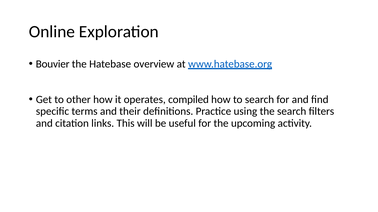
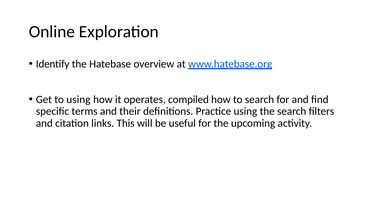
Bouvier: Bouvier -> Identify (53, 64)
to other: other -> using (78, 100)
